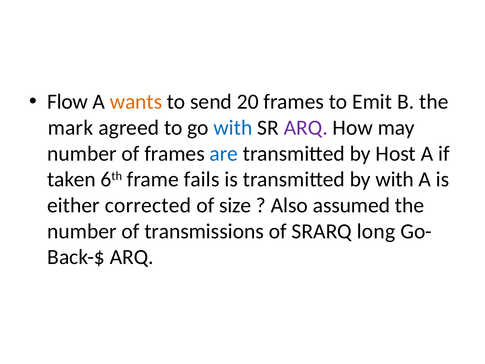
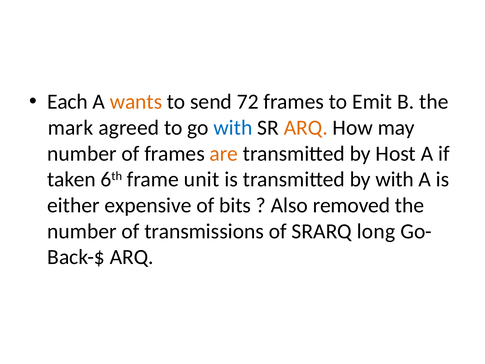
Flow: Flow -> Each (67, 102)
20: 20 -> 72 (248, 102)
ARQ colour: purple -> orange (306, 128)
are colour: blue -> orange (224, 153)
fails: fails -> unit (202, 179)
corrected: corrected -> expensive (148, 205)
size: size -> bits (235, 205)
assumed: assumed -> removed (351, 205)
